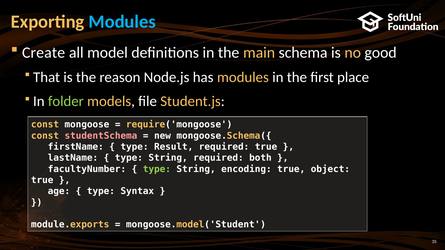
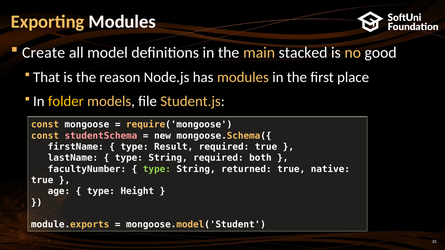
Modules colour: light blue -> white (122, 22)
schema: schema -> stacked (303, 53)
folder colour: light green -> yellow (66, 102)
encoding: encoding -> returned (246, 169)
object: object -> native (330, 169)
Syntax: Syntax -> Height (137, 191)
